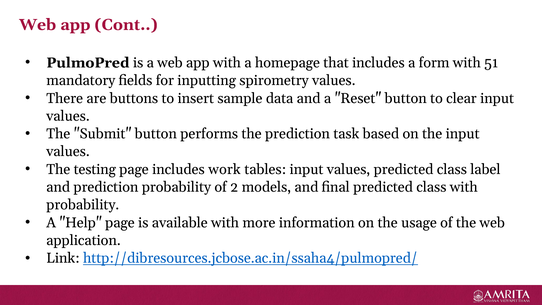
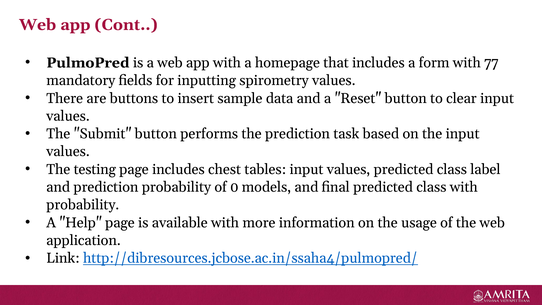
51: 51 -> 77 (491, 63)
work: work -> chest (225, 169)
2: 2 -> 0 (234, 187)
